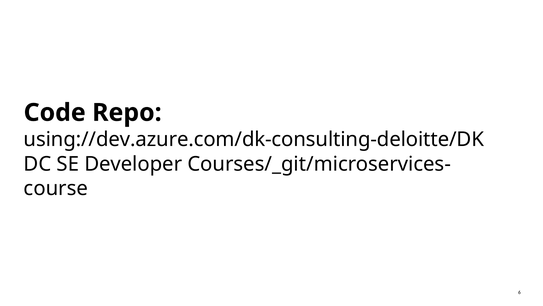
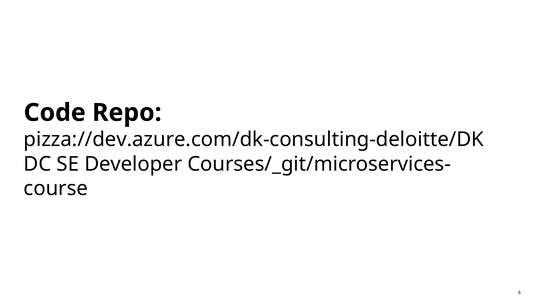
using://dev.azure.com/dk-consulting-deloitte/DK: using://dev.azure.com/dk-consulting-deloitte/DK -> pizza://dev.azure.com/dk-consulting-deloitte/DK (254, 139)
